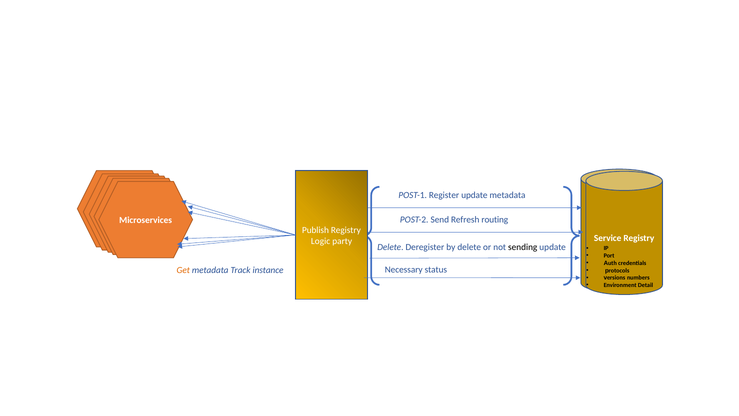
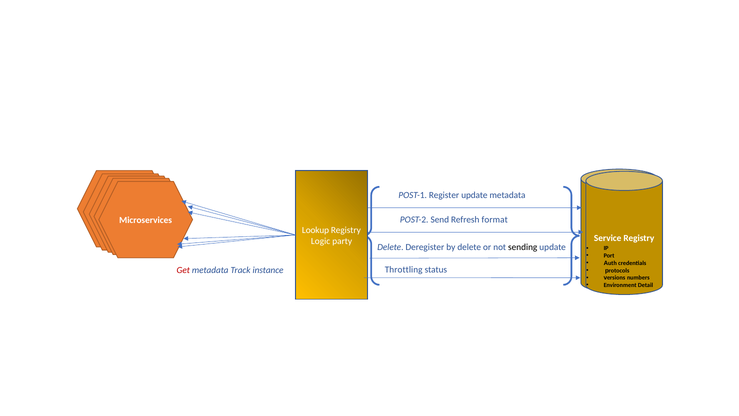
routing: routing -> format (495, 220)
Publish: Publish -> Lookup (315, 230)
Necessary: Necessary -> Throttling (404, 269)
Get colour: orange -> red (183, 270)
